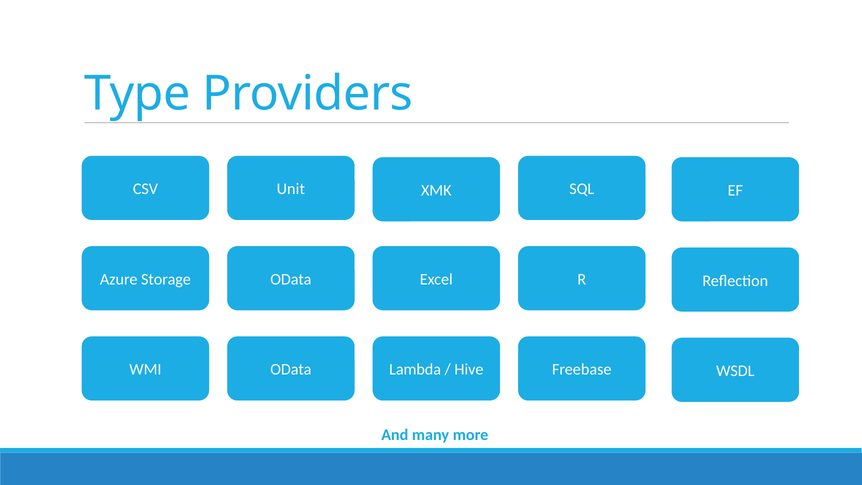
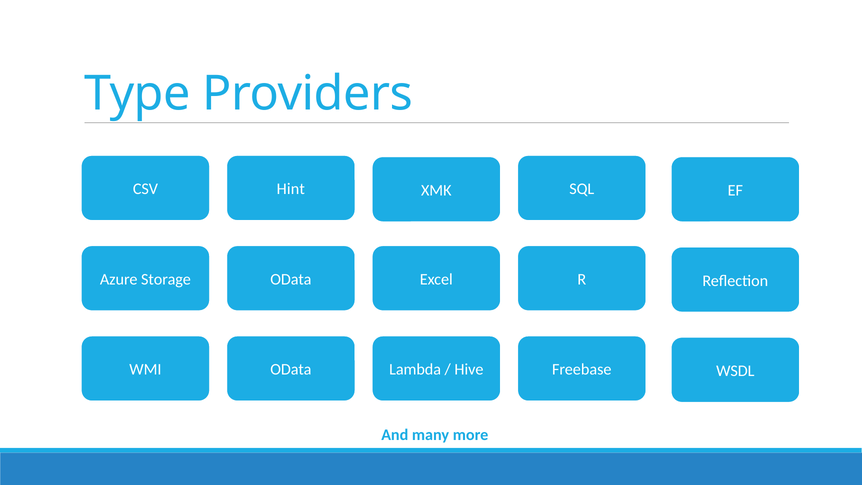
Unit: Unit -> Hint (291, 189)
